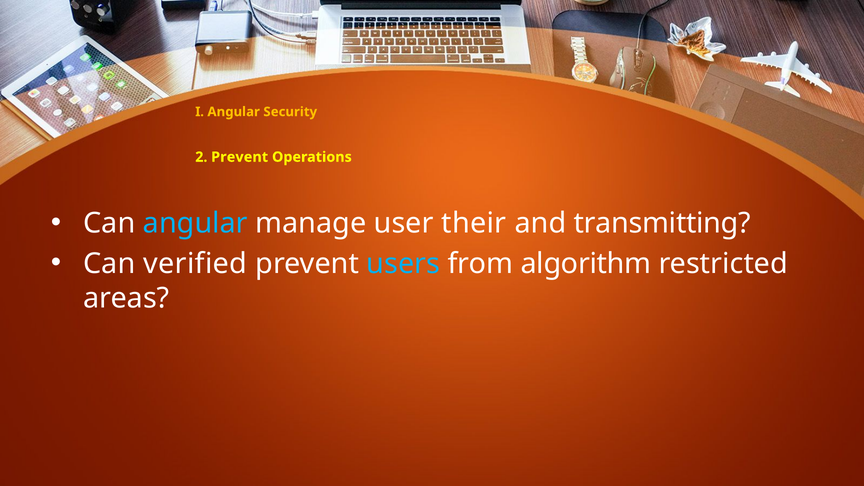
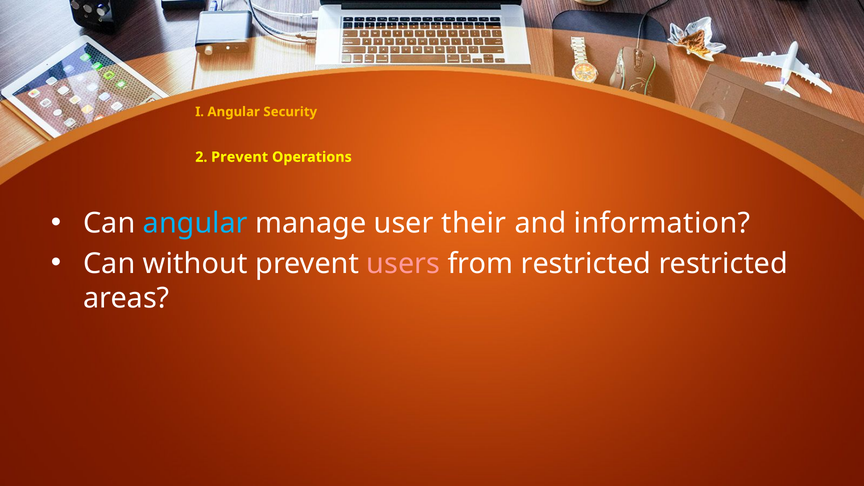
transmitting: transmitting -> information (662, 223)
verified: verified -> without (195, 264)
users colour: light blue -> pink (403, 264)
from algorithm: algorithm -> restricted (586, 264)
